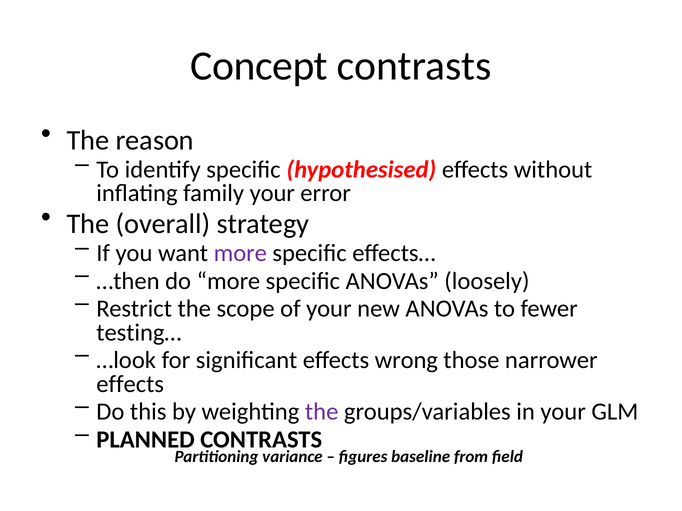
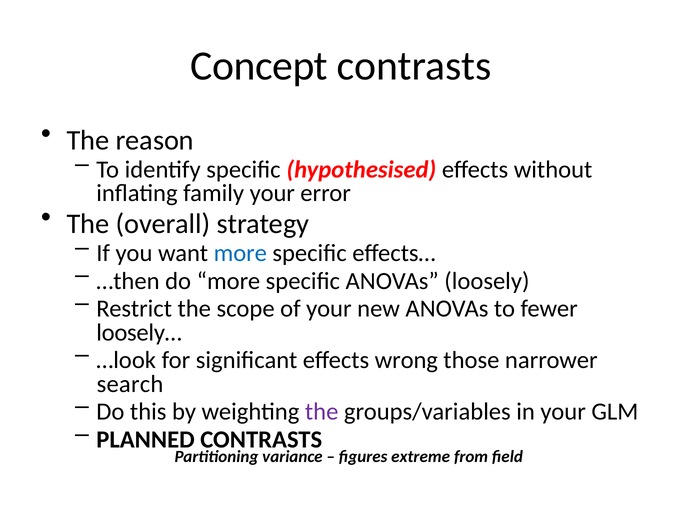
more colour: purple -> blue (240, 253)
testing…: testing… -> loosely… (139, 333)
effects: effects -> search (130, 384)
baseline: baseline -> extreme (421, 457)
